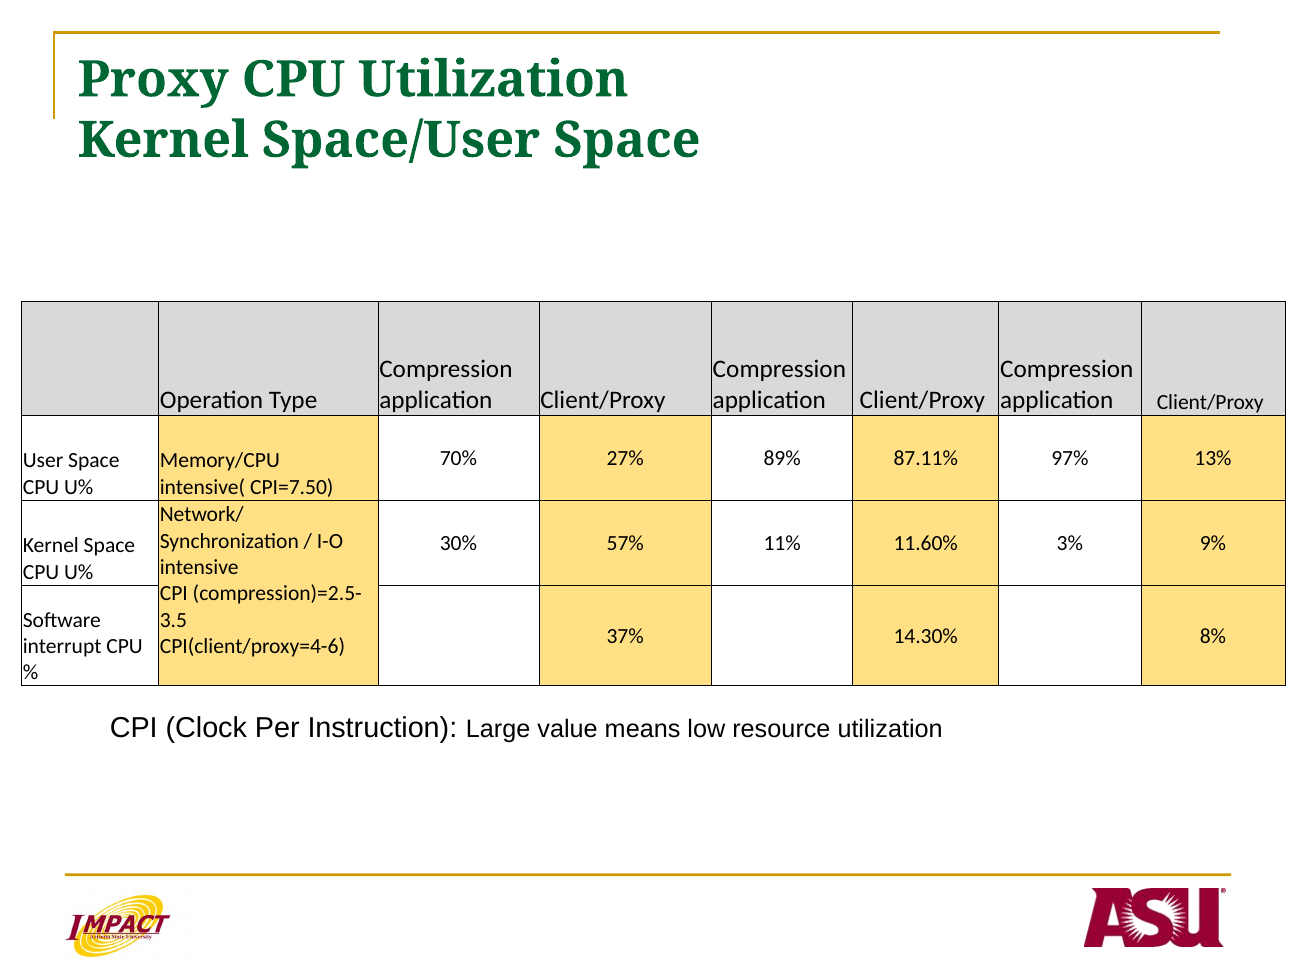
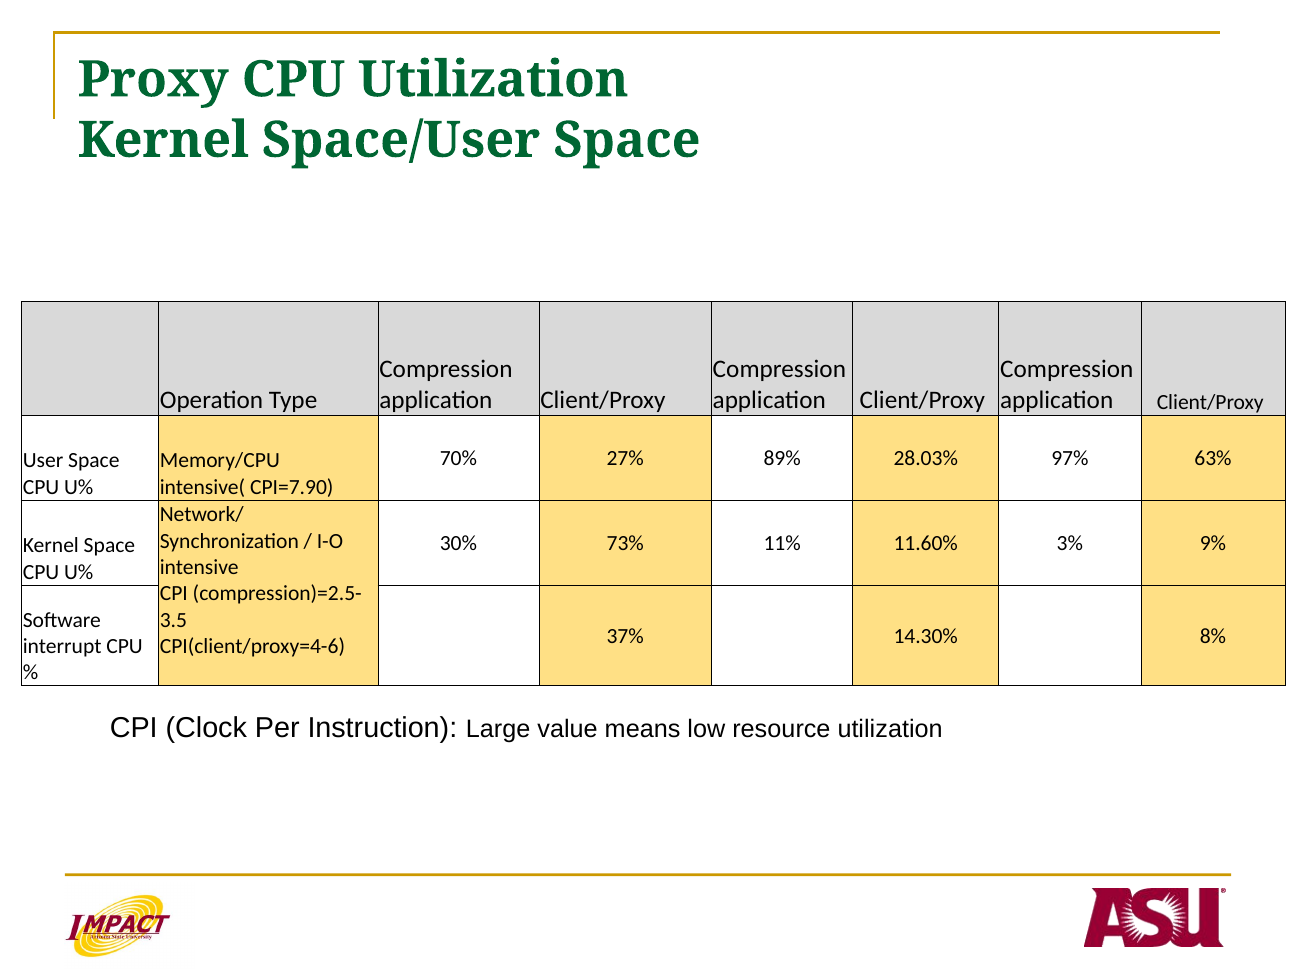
87.11%: 87.11% -> 28.03% (926, 458)
13%: 13% -> 63% (1213, 458)
CPI=7.50: CPI=7.50 -> CPI=7.90 (292, 487)
57%: 57% -> 73% (625, 543)
